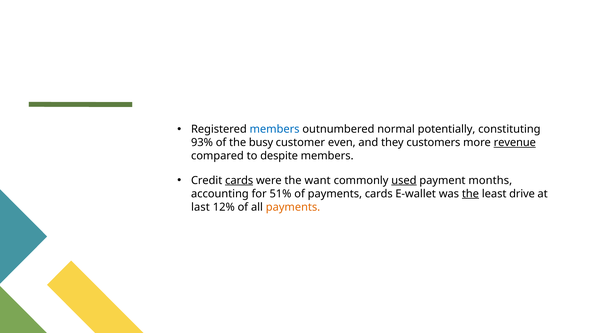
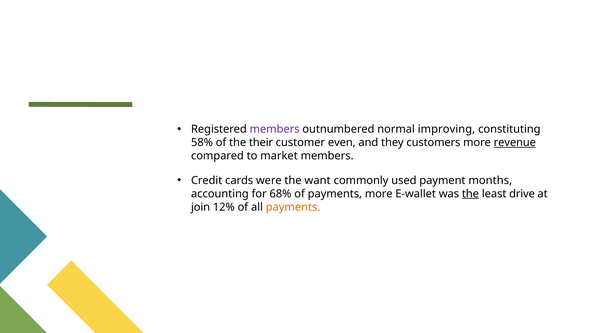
members colour: blue -> purple (275, 129)
potentially: potentially -> improving (446, 129)
93%: 93% -> 58% (202, 142)
busy: busy -> their (261, 142)
despite: despite -> market (279, 156)
cards underline: present -> none (239, 180)
used underline: present -> none (404, 180)
51%: 51% -> 68% (281, 193)
payments cards: cards -> more (379, 193)
last: last -> join (201, 207)
